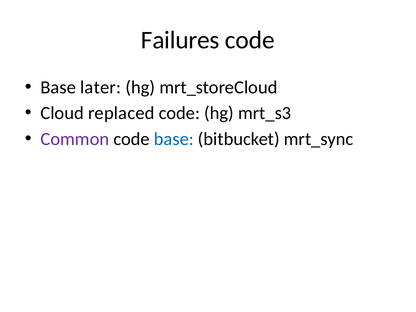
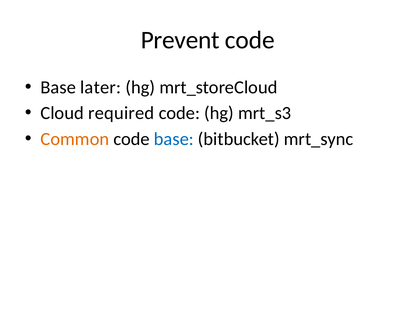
Failures: Failures -> Prevent (180, 40)
replaced: replaced -> required (121, 113)
Common colour: purple -> orange (75, 139)
